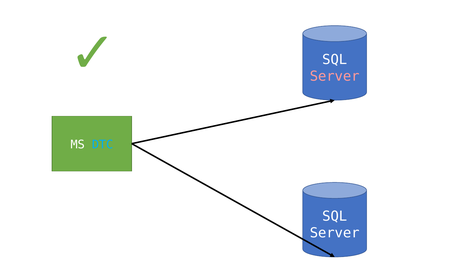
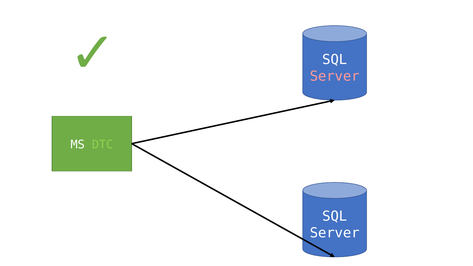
DTC colour: light blue -> light green (103, 145)
